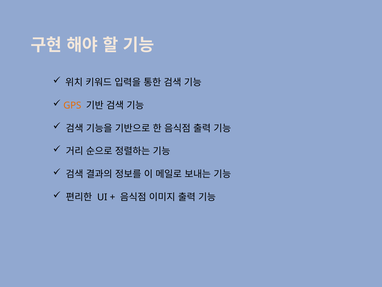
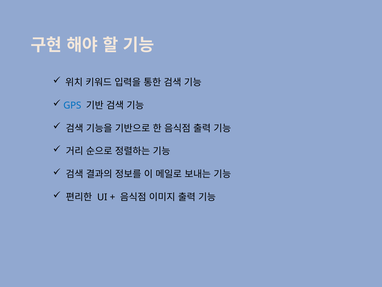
GPS colour: orange -> blue (72, 105)
